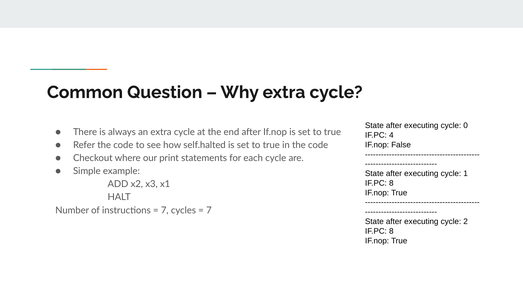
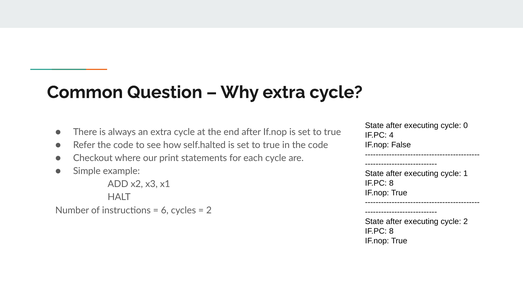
7: 7 -> 6 (165, 210)
7: 7 -> 2 (209, 210)
